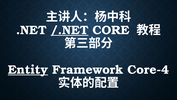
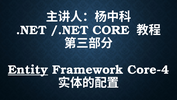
/.NET underline: present -> none (70, 30)
